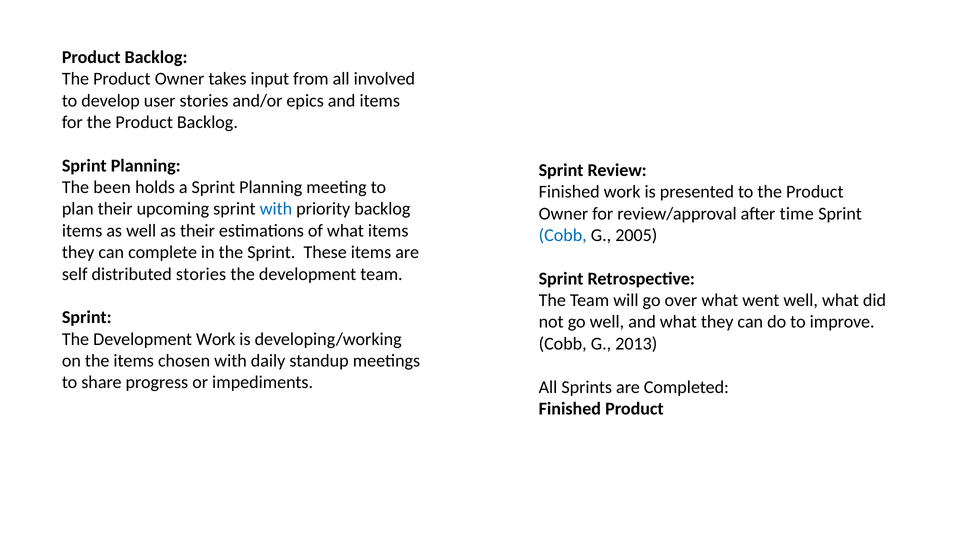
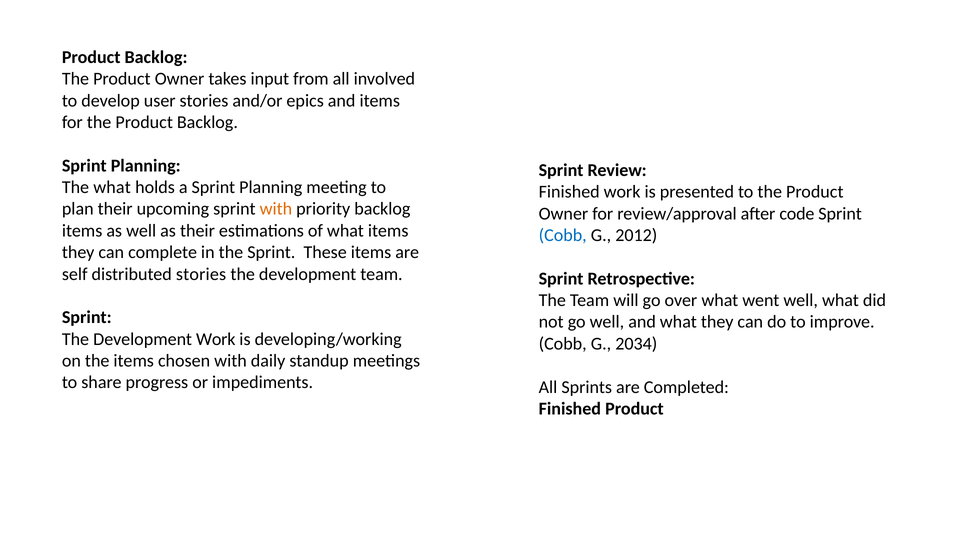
The been: been -> what (112, 187)
with colour: blue -> orange (276, 209)
time: time -> code (797, 213)
2005: 2005 -> 2012 (636, 235)
2013: 2013 -> 2034 (636, 343)
